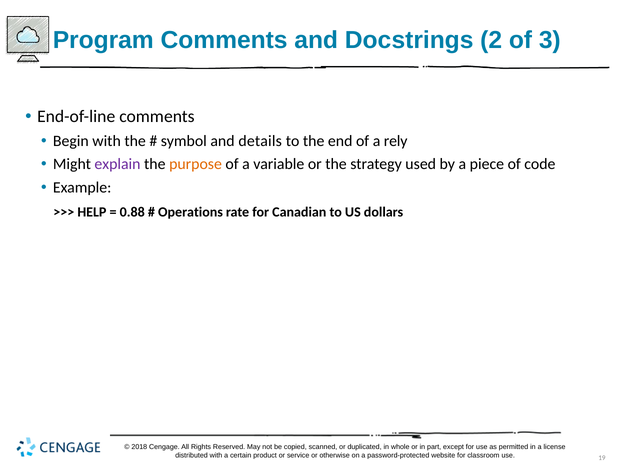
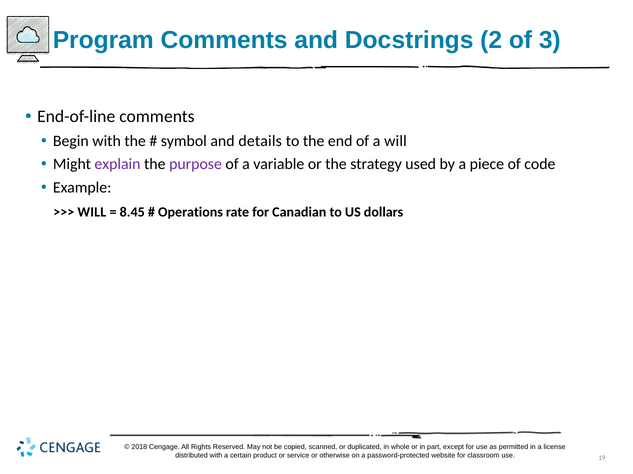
a rely: rely -> will (395, 141)
purpose colour: orange -> purple (196, 164)
HELP: HELP -> WILL (92, 212)
0.88: 0.88 -> 8.45 (132, 212)
